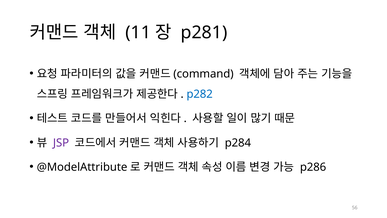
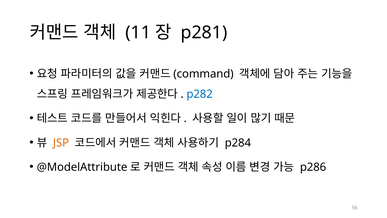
JSP colour: purple -> orange (61, 143)
